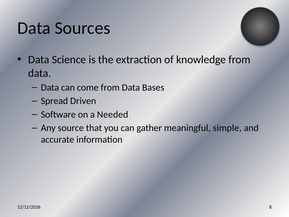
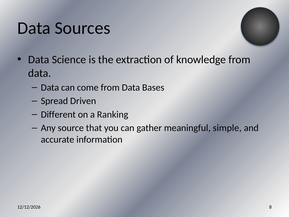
Software: Software -> Different (58, 114)
Needed: Needed -> Ranking (113, 114)
